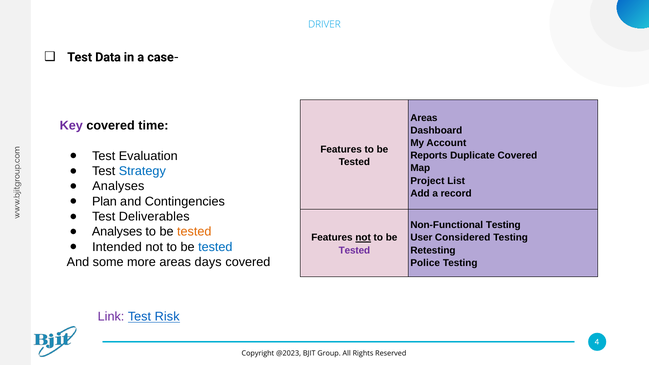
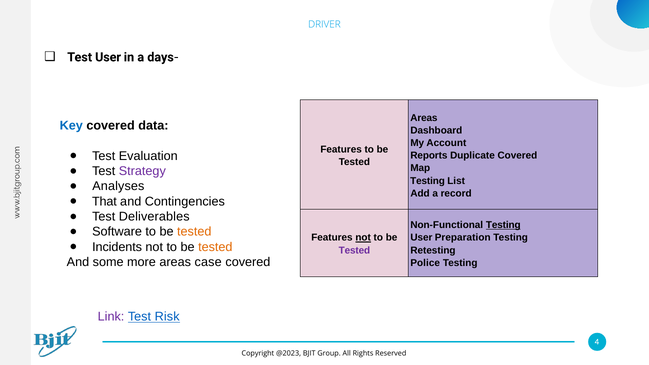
Test Data: Data -> User (108, 57)
case-: case- -> days- (163, 57)
Key colour: purple -> blue (71, 126)
time: time -> data (153, 126)
Strategy colour: blue -> purple (142, 171)
Project: Project -> Testing (427, 181)
Plan: Plan -> That (104, 201)
Testing underline: none -> present (503, 225)
Analyses: Analyses -> Software (117, 232)
Considered: Considered -> Preparation (463, 238)
Intended: Intended -> Incidents (117, 247)
tested colour: blue -> orange (215, 247)
days: days -> case (208, 262)
